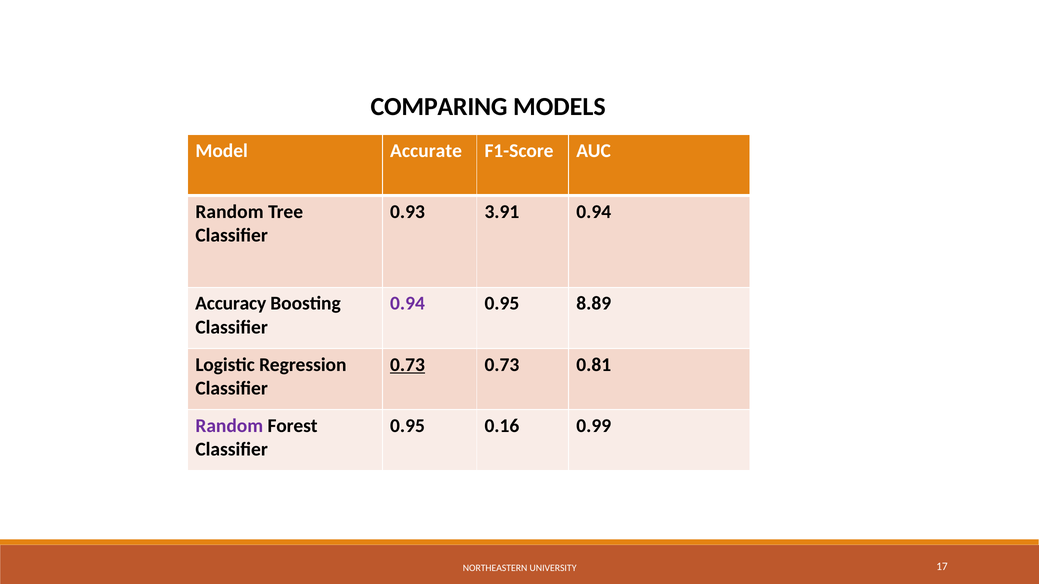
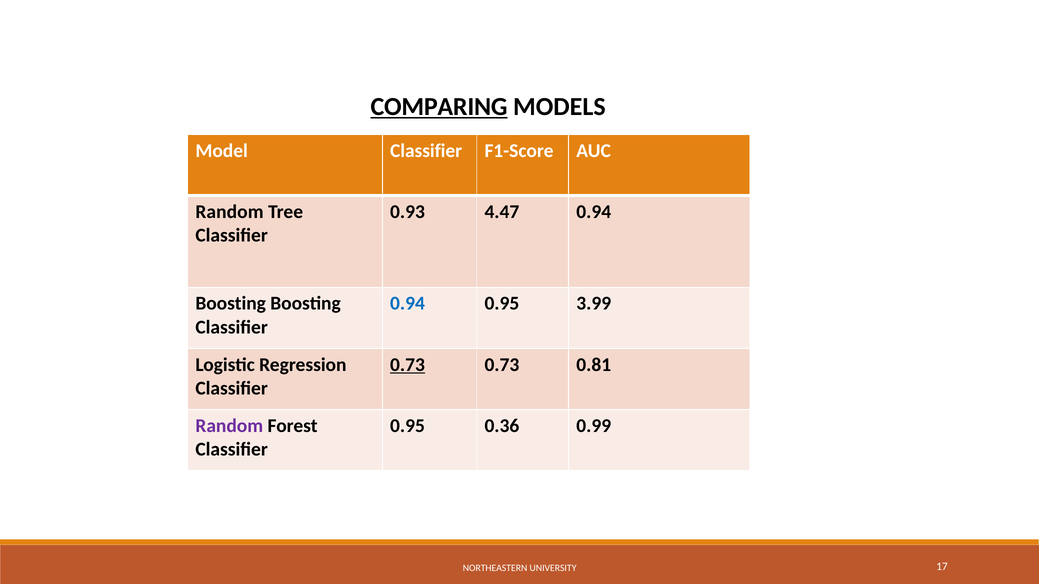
COMPARING underline: none -> present (439, 107)
Model Accurate: Accurate -> Classifier (426, 151)
3.91: 3.91 -> 4.47 (502, 212)
Accuracy: Accuracy -> Boosting (231, 304)
0.94 colour: purple -> blue (407, 304)
8.89: 8.89 -> 3.99 (594, 304)
0.16: 0.16 -> 0.36 (502, 426)
